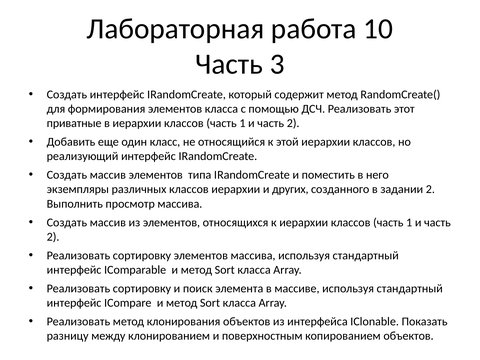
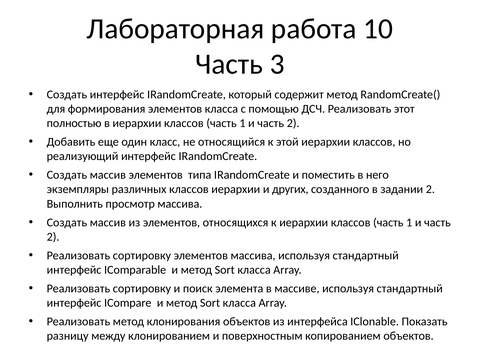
приватные: приватные -> полностью (74, 123)
